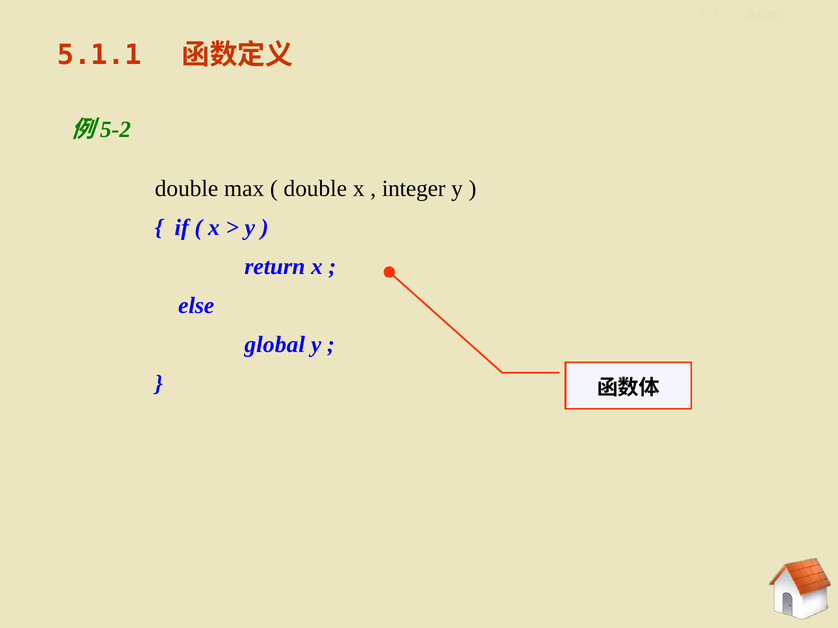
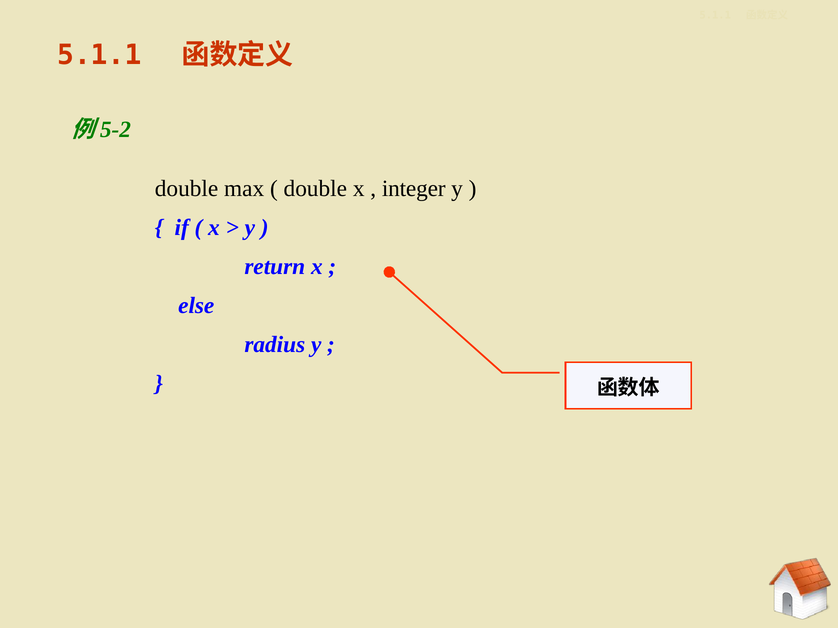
global: global -> radius (275, 345)
